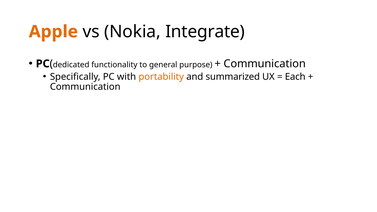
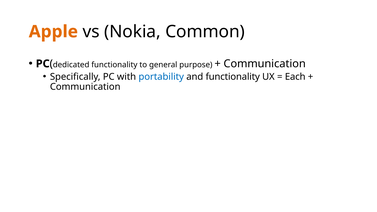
Integrate: Integrate -> Common (205, 32)
portability colour: orange -> blue (161, 77)
and summarized: summarized -> functionality (233, 77)
